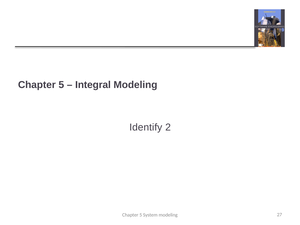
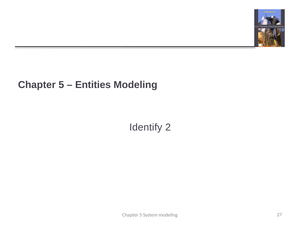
Integral: Integral -> Entities (93, 85)
